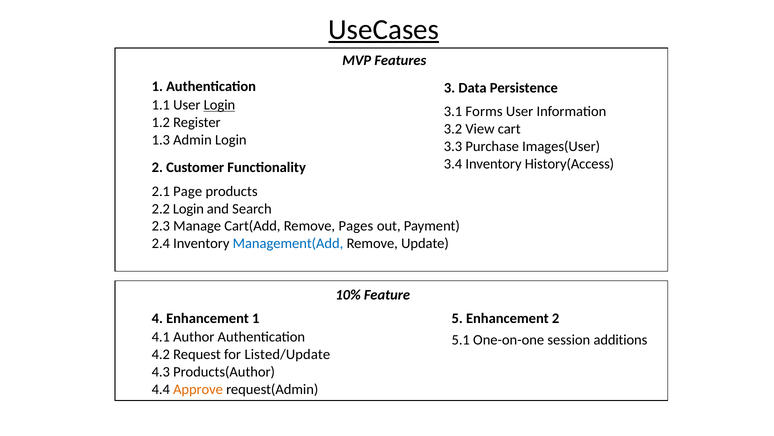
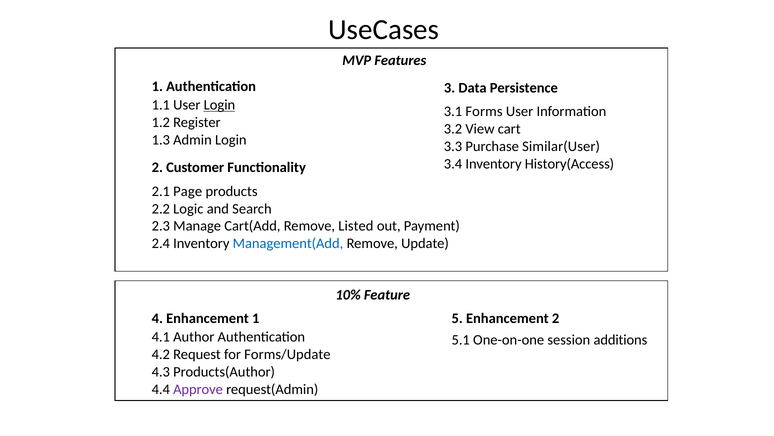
UseCases underline: present -> none (384, 29)
Images(User: Images(User -> Similar(User (561, 146)
2.2 Login: Login -> Logic (188, 208)
Pages: Pages -> Listed (356, 226)
Listed/Update: Listed/Update -> Forms/Update (287, 354)
Approve colour: orange -> purple (198, 389)
